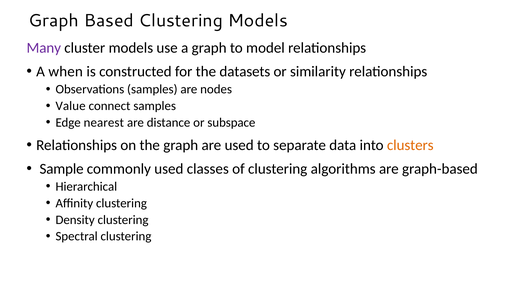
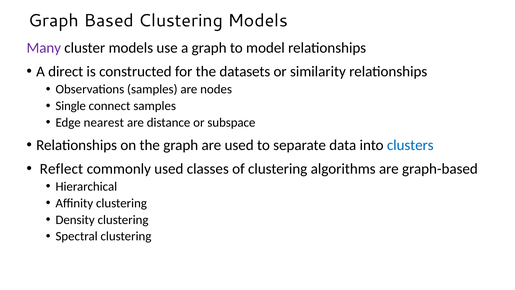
when: when -> direct (66, 71)
Value: Value -> Single (71, 106)
clusters colour: orange -> blue (410, 145)
Sample: Sample -> Reflect (61, 169)
